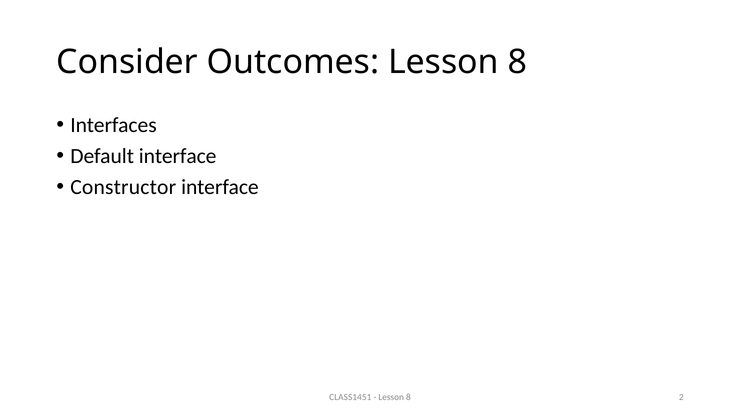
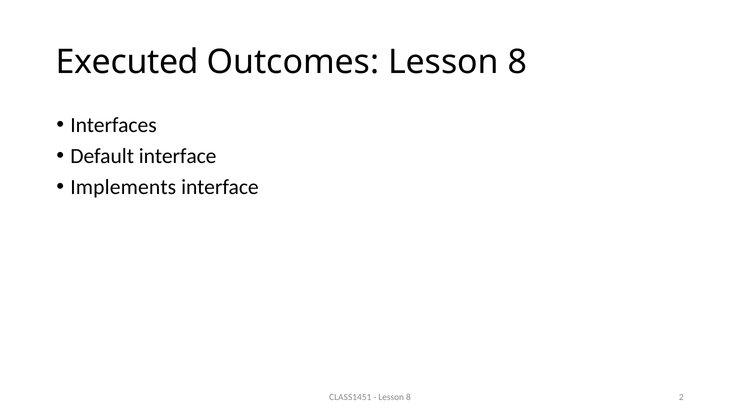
Consider: Consider -> Executed (127, 62)
Constructor: Constructor -> Implements (123, 187)
